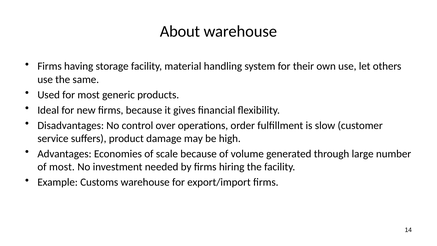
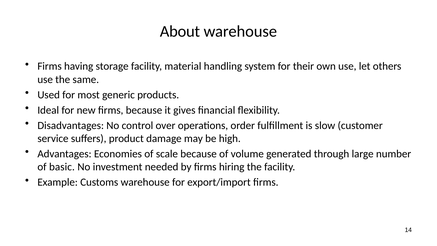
of most: most -> basic (62, 167)
